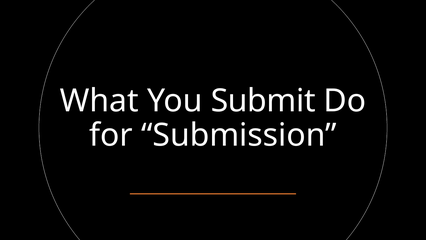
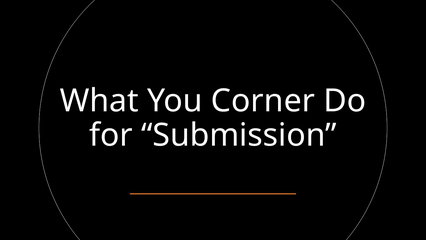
Submit: Submit -> Corner (263, 101)
